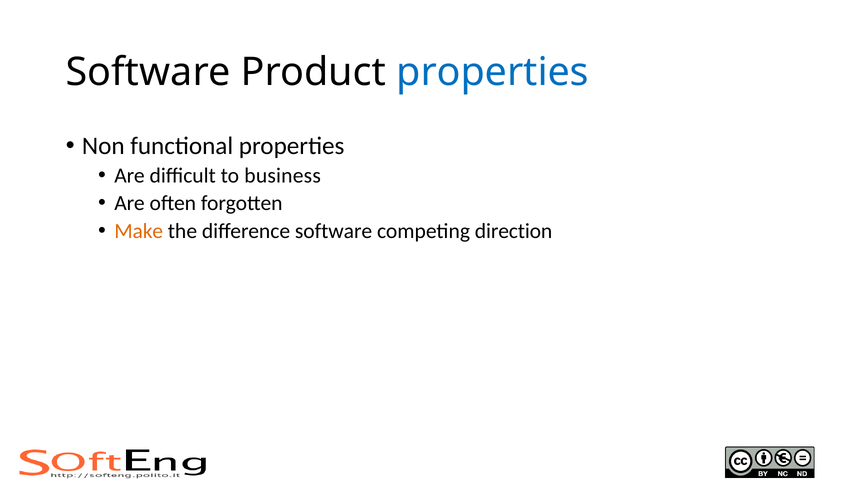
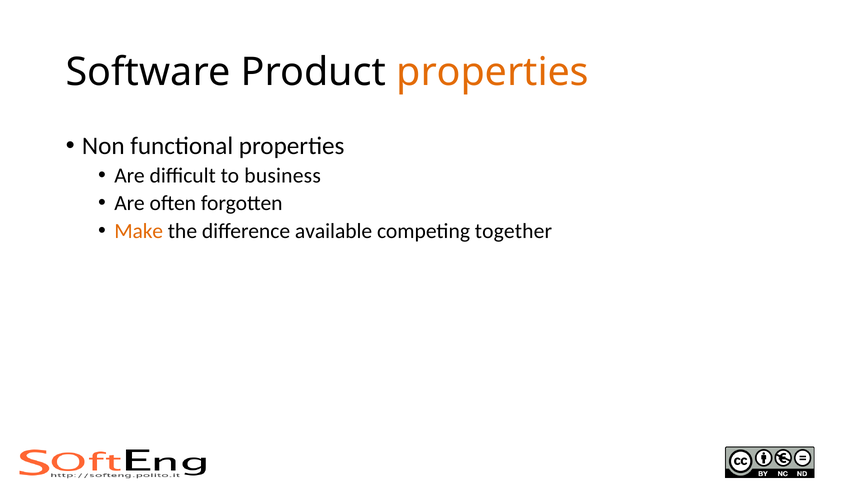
properties colour: blue -> orange (493, 72)
difference software: software -> available (334, 231)
direction: direction -> together (513, 231)
